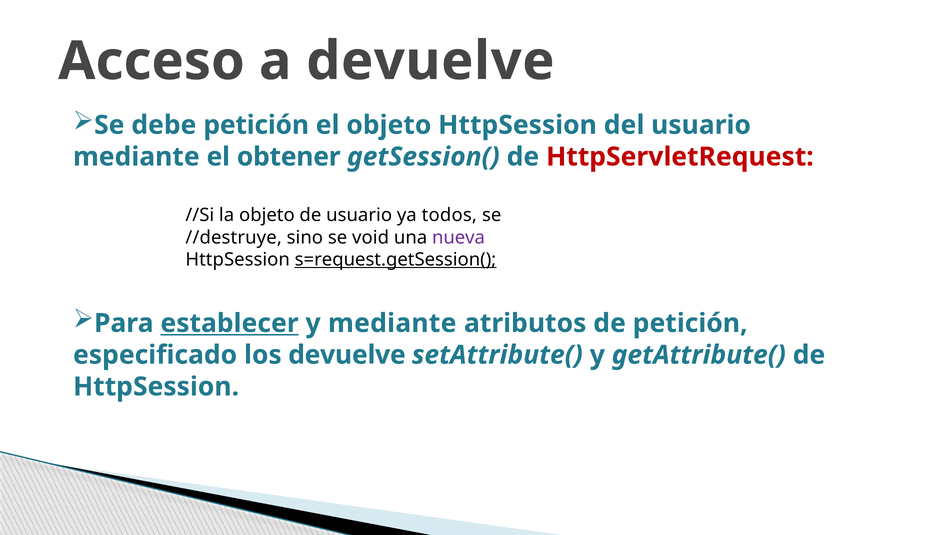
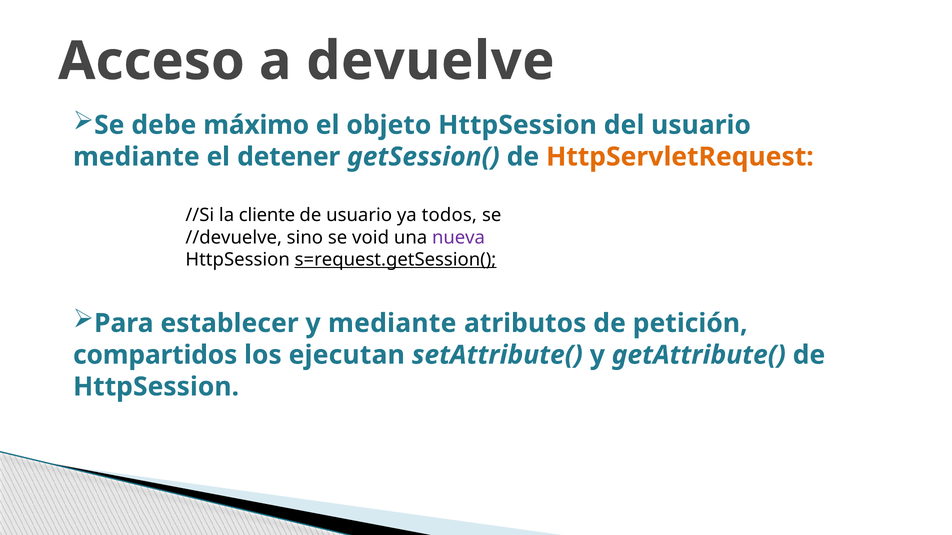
debe petición: petición -> máximo (256, 125)
obtener: obtener -> detener (289, 157)
HttpServletRequest colour: red -> orange (680, 157)
la objeto: objeto -> cliente (267, 215)
//destruye: //destruye -> //devuelve (234, 238)
establecer underline: present -> none (230, 324)
especificado: especificado -> compartidos (155, 355)
los devuelve: devuelve -> ejecutan (347, 355)
